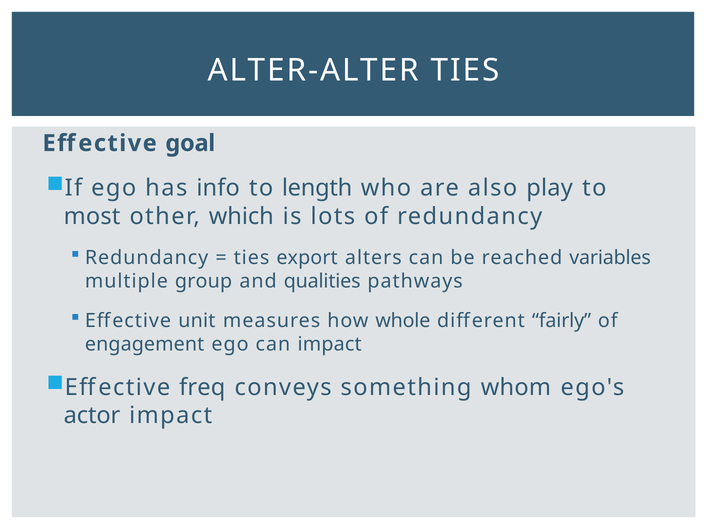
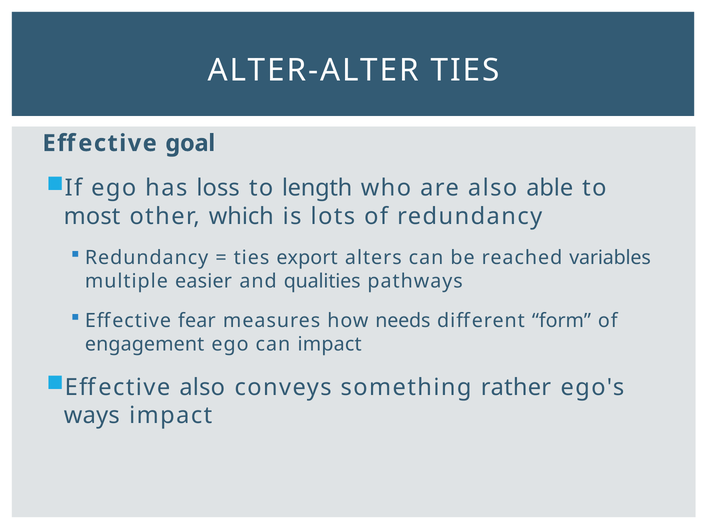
info: info -> loss (218, 188)
play: play -> able (550, 188)
group: group -> easier (204, 281)
unit: unit -> fear (197, 321)
whole: whole -> needs (403, 321)
fairly: fairly -> form (561, 321)
Effective freq: freq -> also (202, 387)
whom: whom -> rather (516, 387)
actor: actor -> ways (92, 416)
